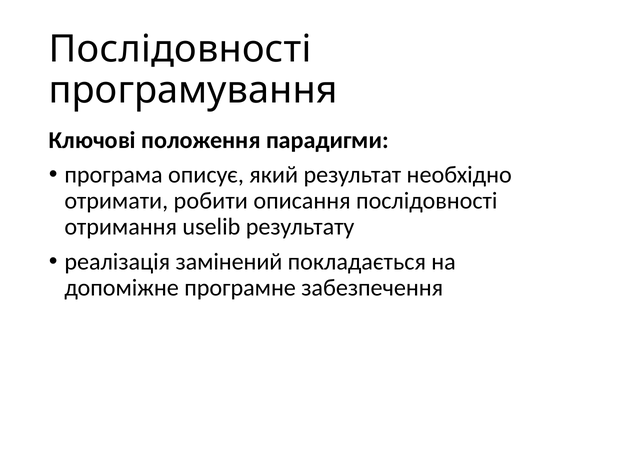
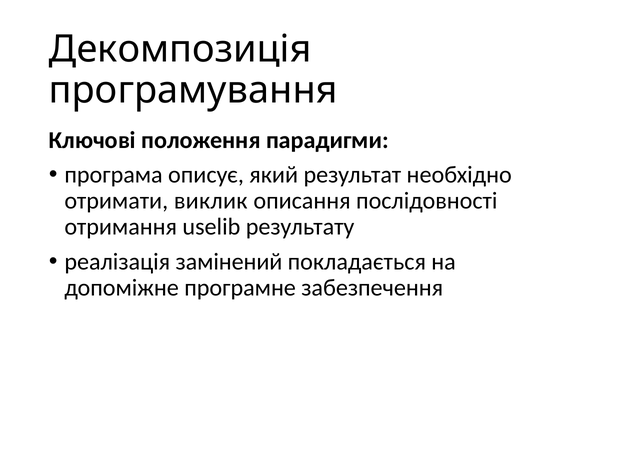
Послідовності: Послідовності -> Декомпозиція (180, 49)
робити: робити -> виклик (211, 201)
